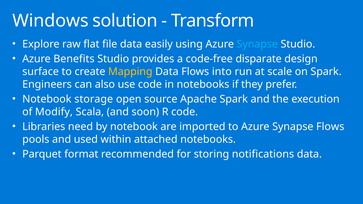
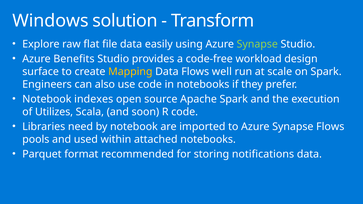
Synapse colour: light blue -> light green (257, 44)
disparate: disparate -> workload (259, 59)
into: into -> well (222, 72)
storage: storage -> indexes (94, 99)
Modify: Modify -> Utilizes (54, 112)
